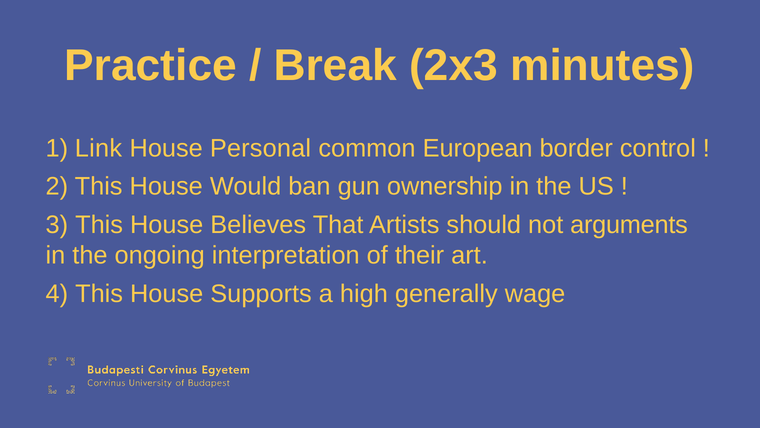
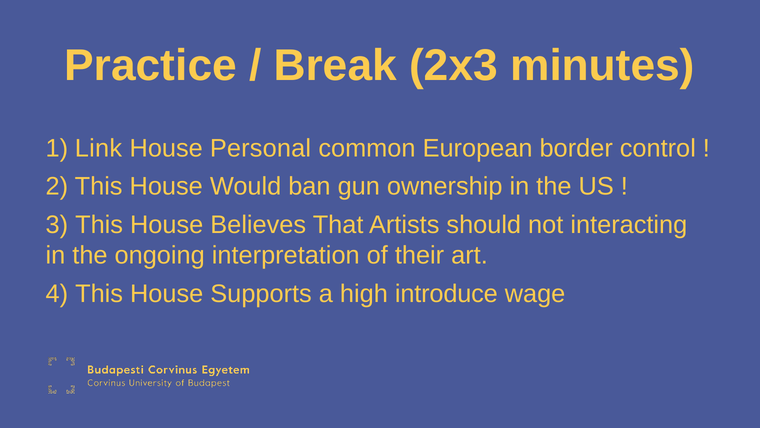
arguments: arguments -> interacting (629, 225)
generally: generally -> introduce (446, 294)
